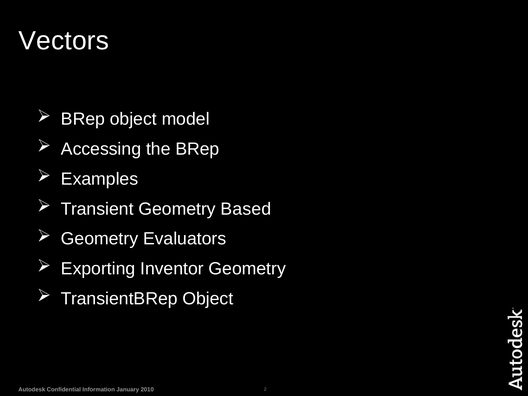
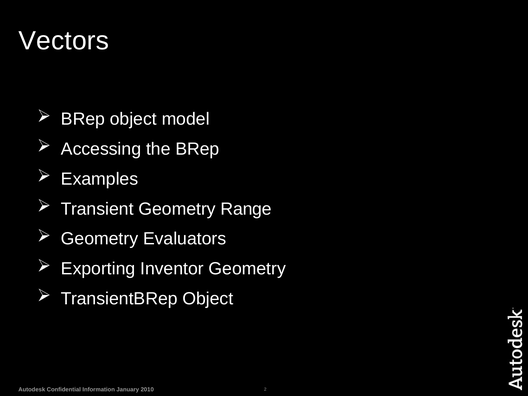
Based: Based -> Range (246, 209)
